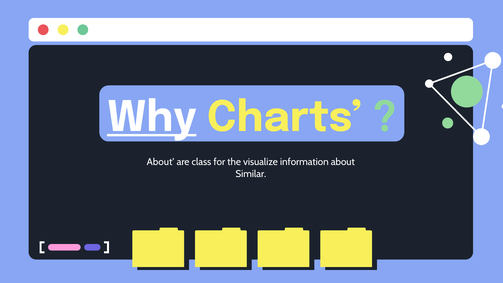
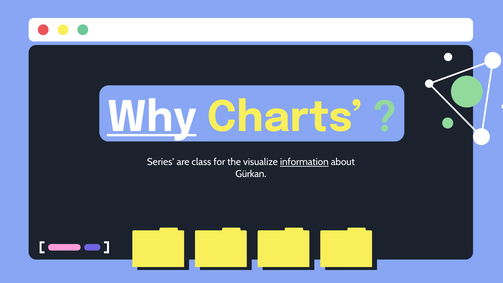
About: About -> Series (161, 162)
information underline: none -> present (304, 162)
Similar: Similar -> Gürkan (251, 174)
